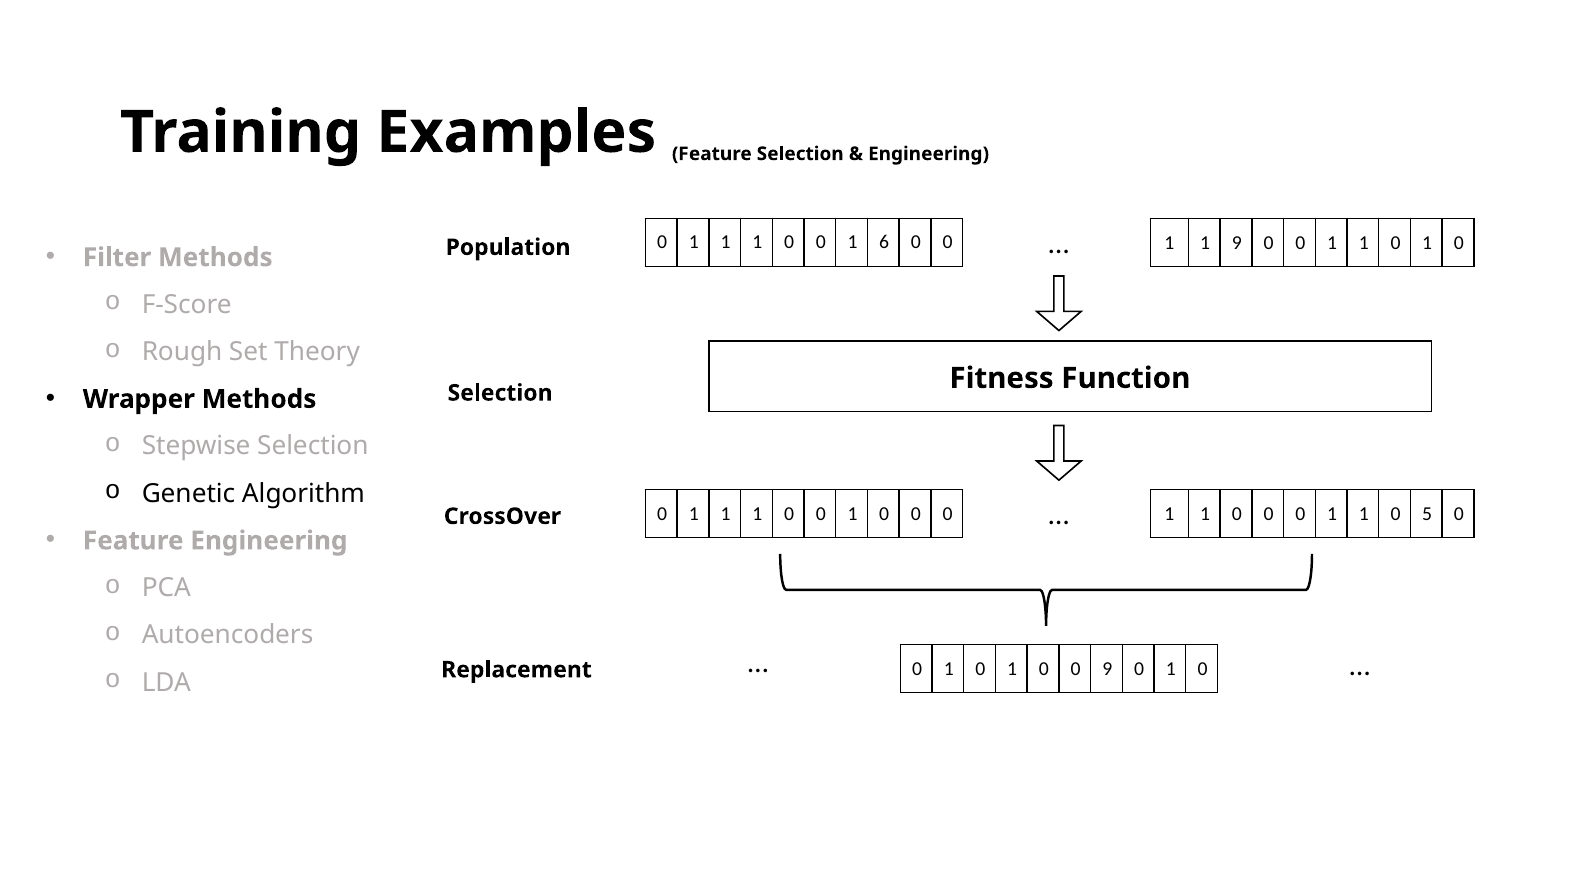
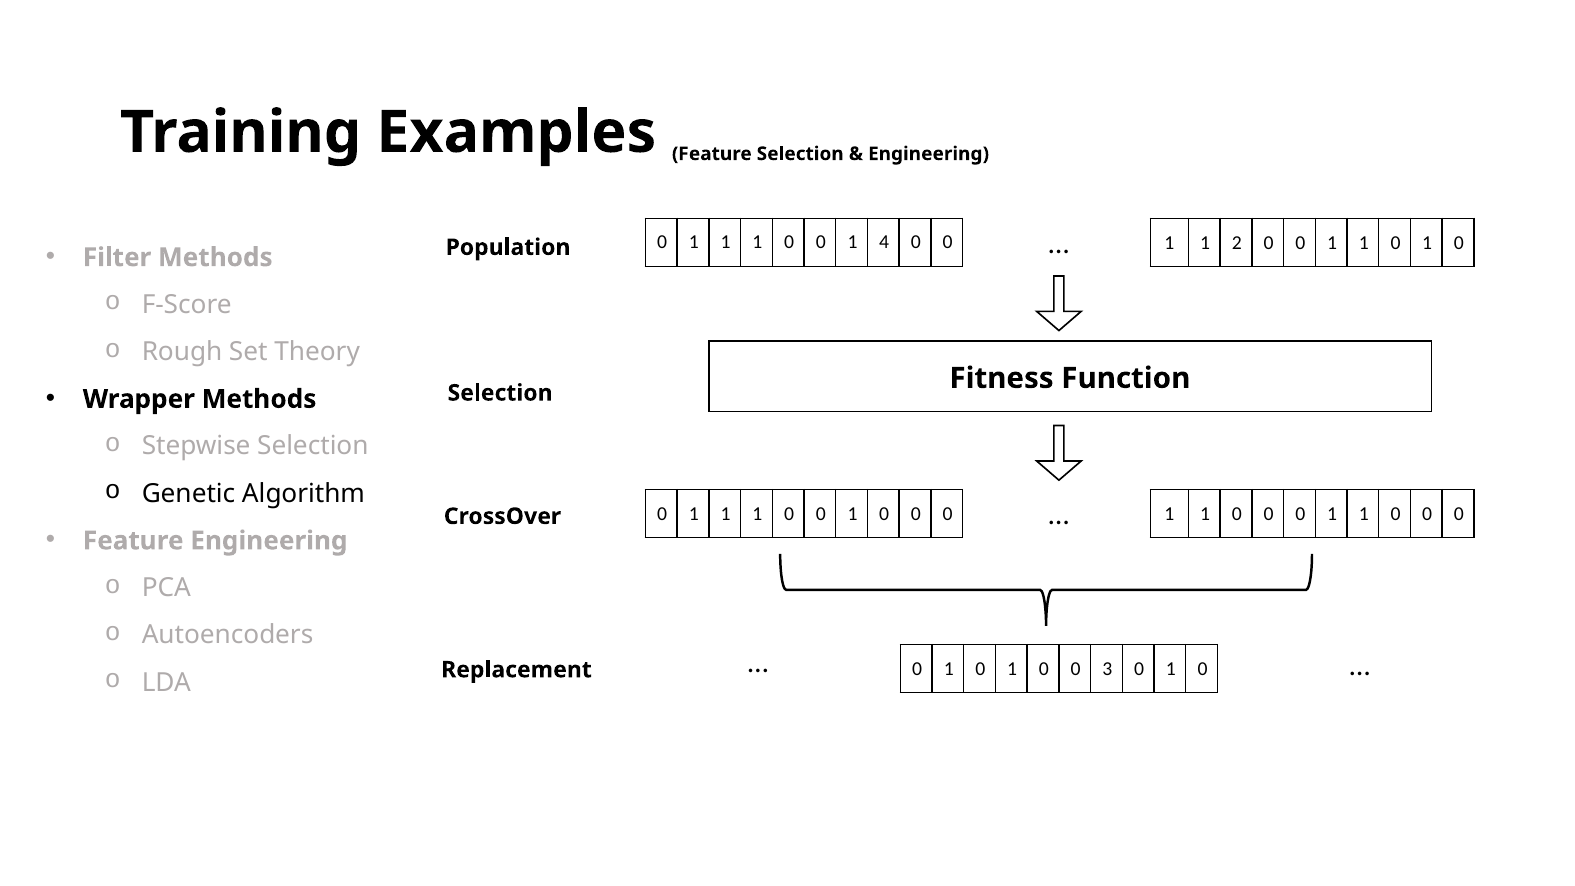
6: 6 -> 4 (884, 242)
1 9: 9 -> 2 (1237, 243)
5: 5 -> 0 (1427, 514)
0 9: 9 -> 3 (1107, 669)
